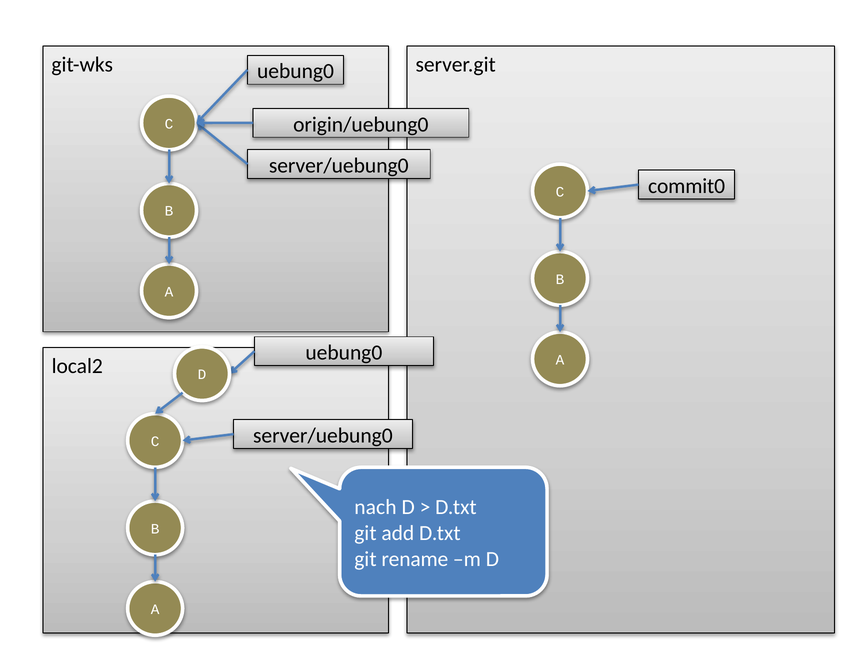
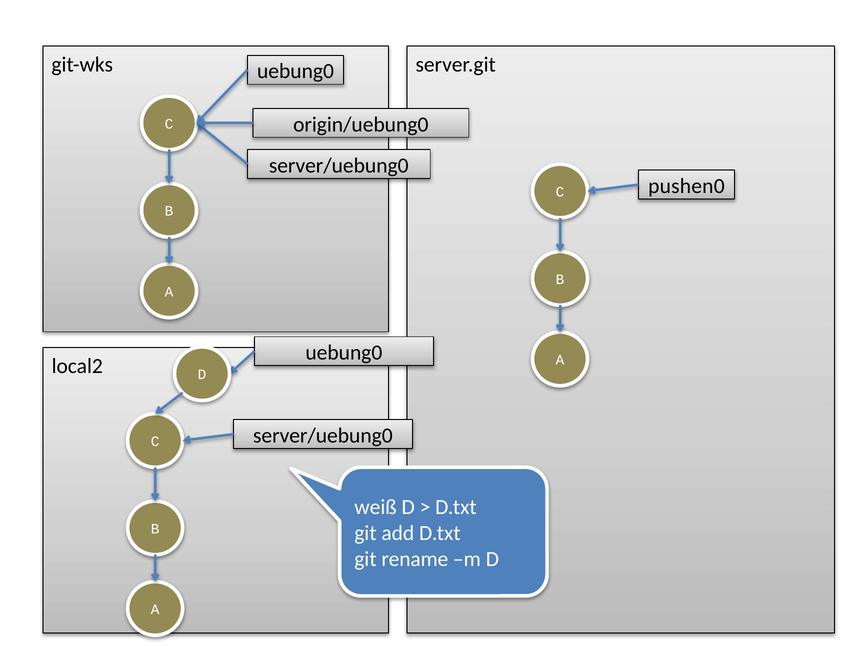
commit0: commit0 -> pushen0 (686, 186)
nach: nach -> weiß (375, 507)
